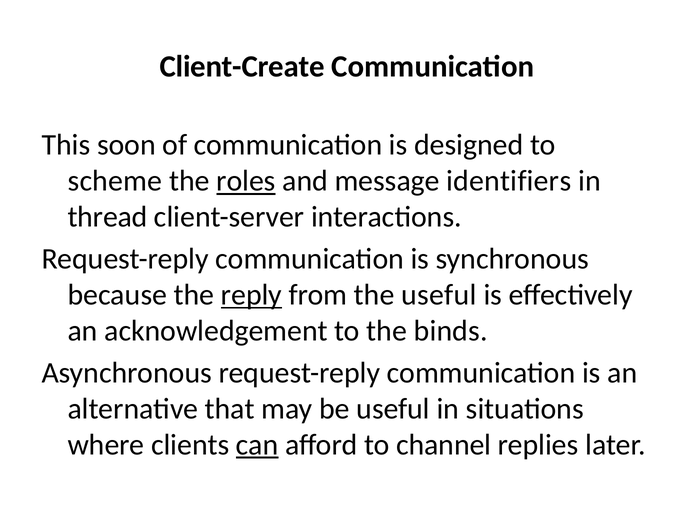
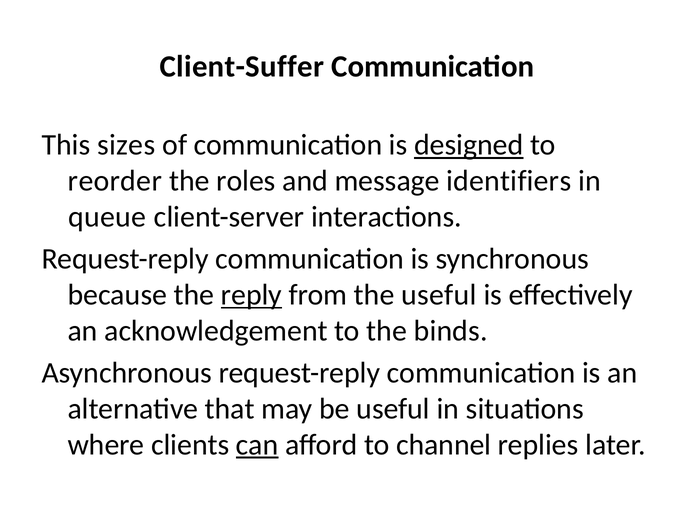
Client-Create: Client-Create -> Client-Suffer (242, 66)
soon: soon -> sizes (126, 145)
designed underline: none -> present (469, 145)
scheme: scheme -> reorder (115, 181)
roles underline: present -> none (246, 181)
thread: thread -> queue (107, 217)
